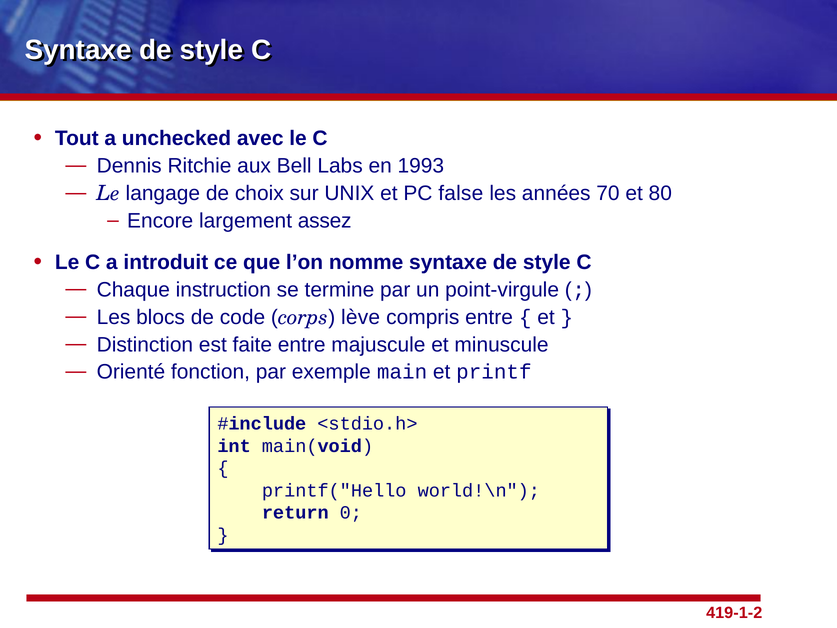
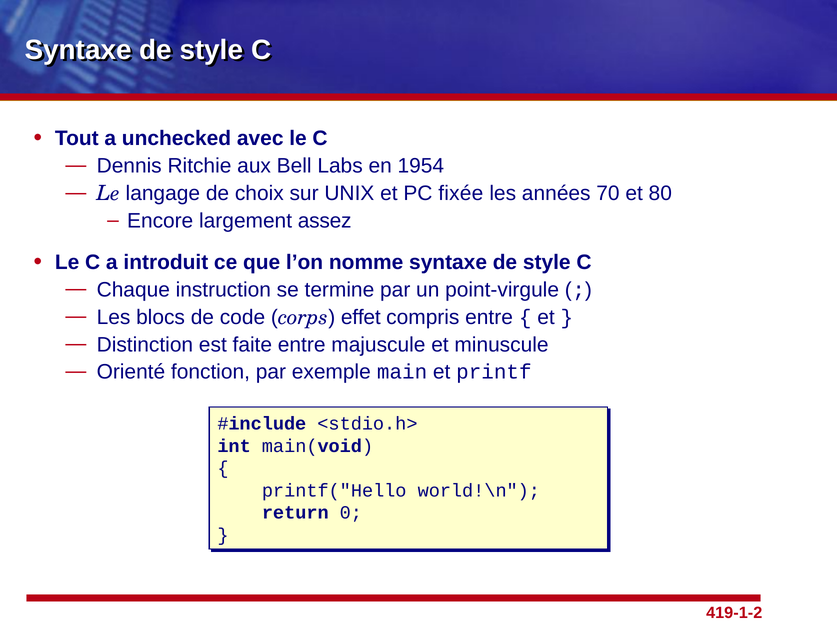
1993: 1993 -> 1954 (421, 166)
false: false -> fixée (461, 193)
lève: lève -> effet (361, 317)
